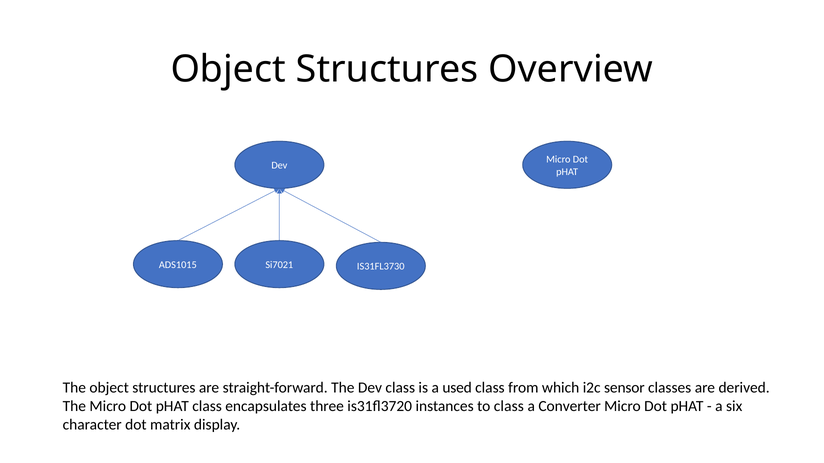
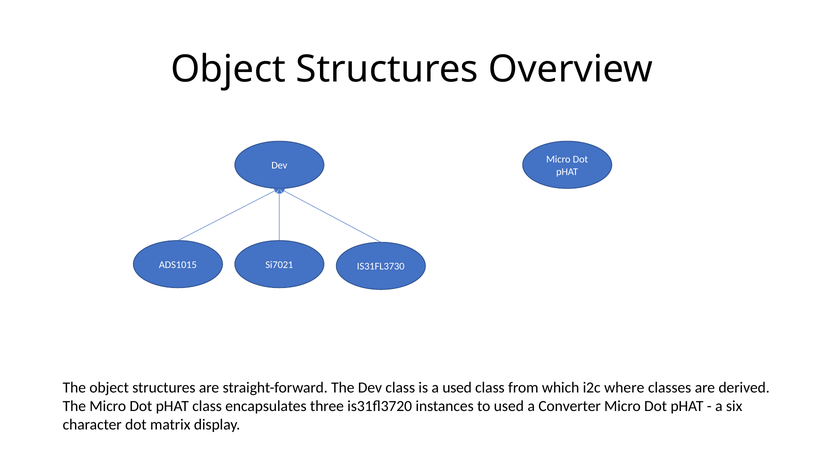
sensor: sensor -> where (624, 388)
to class: class -> used (509, 407)
